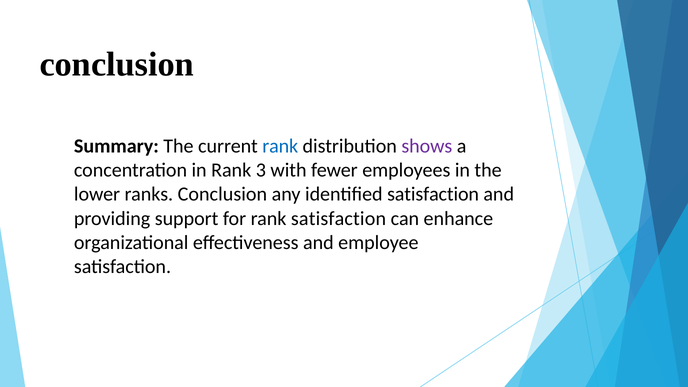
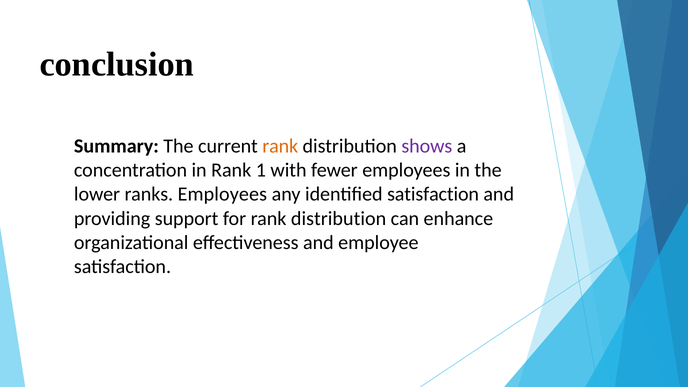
rank colour: blue -> orange (280, 146)
3: 3 -> 1 (261, 170)
ranks Conclusion: Conclusion -> Employees (222, 194)
for rank satisfaction: satisfaction -> distribution (339, 218)
